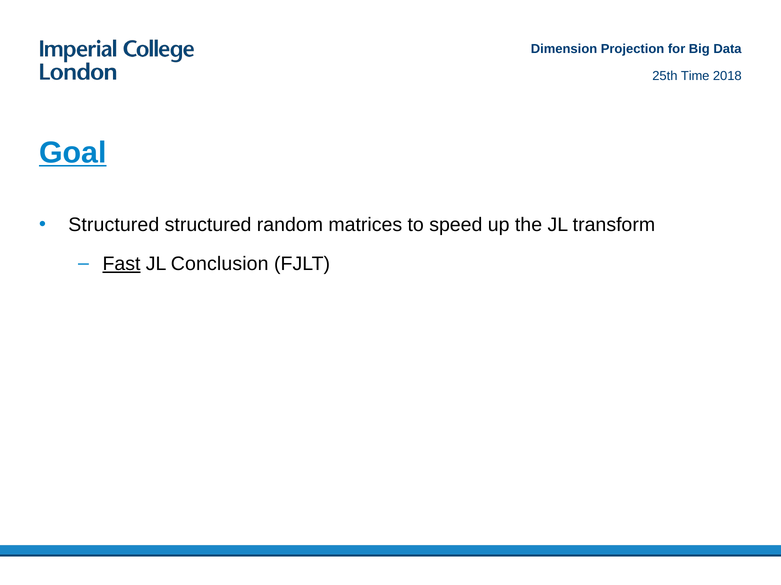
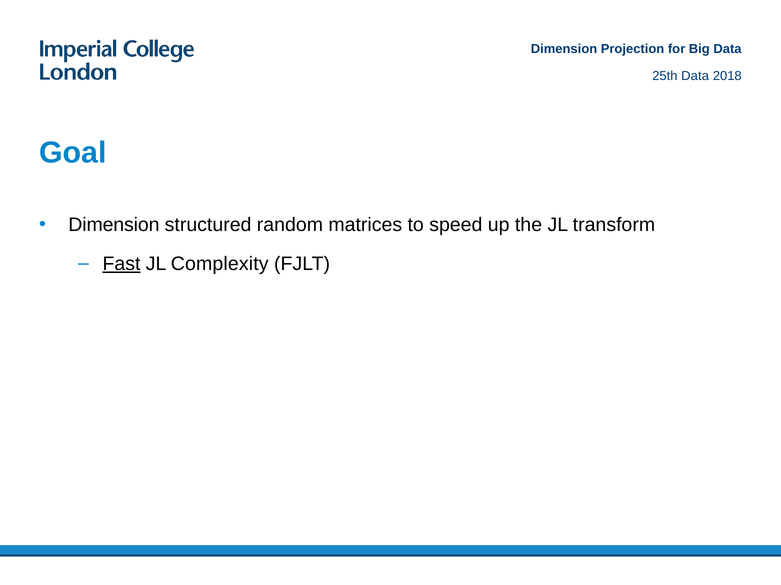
25th Time: Time -> Data (695, 76)
Goal underline: present -> none (73, 153)
Structured: Structured -> Dimension (114, 225)
Conclusion: Conclusion -> Complexity (220, 264)
